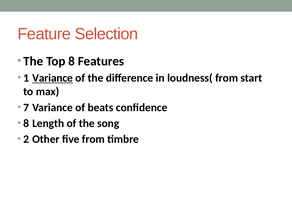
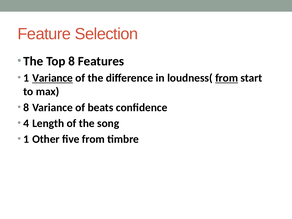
from underline: none -> present (227, 78)
7: 7 -> 8 (26, 107)
8: 8 -> 4 (26, 123)
2: 2 -> 1 (26, 139)
